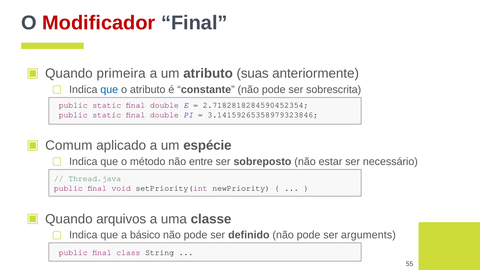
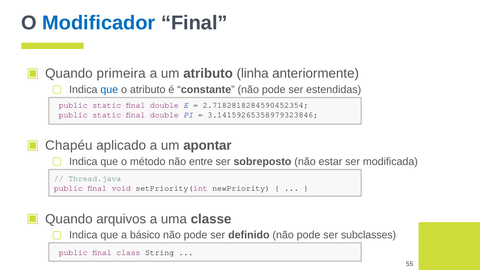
Modificador colour: red -> blue (99, 23)
suas: suas -> linha (253, 74)
sobrescrita: sobrescrita -> estendidas (334, 90)
Comum: Comum -> Chapéu (69, 146)
espécie: espécie -> apontar (207, 146)
necessário: necessário -> modificada (390, 162)
arguments: arguments -> subclasses (369, 235)
